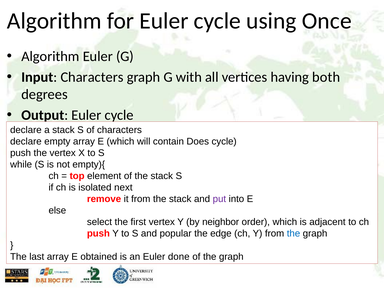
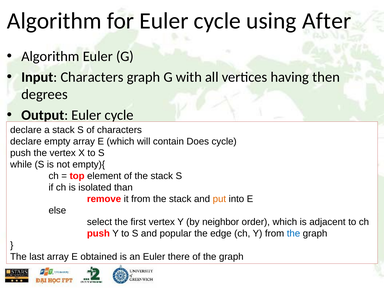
Once: Once -> After (327, 21)
both: both -> then (326, 77)
next: next -> than (123, 188)
put colour: purple -> orange (219, 199)
done: done -> there (179, 257)
